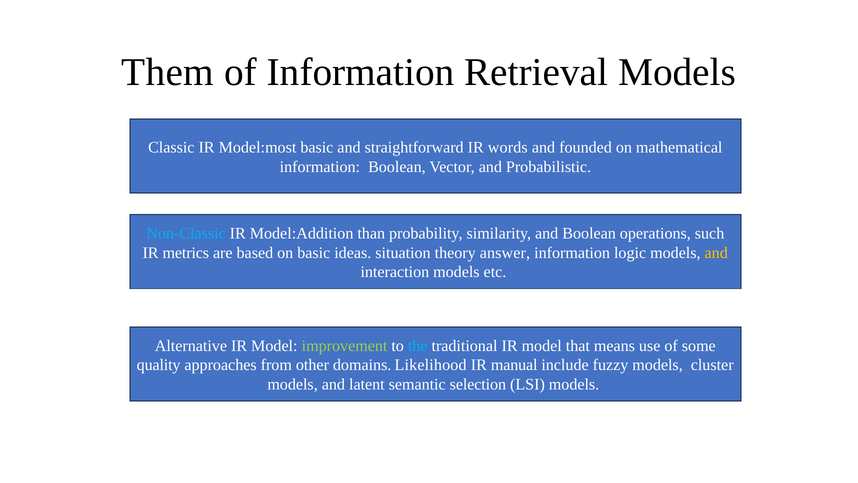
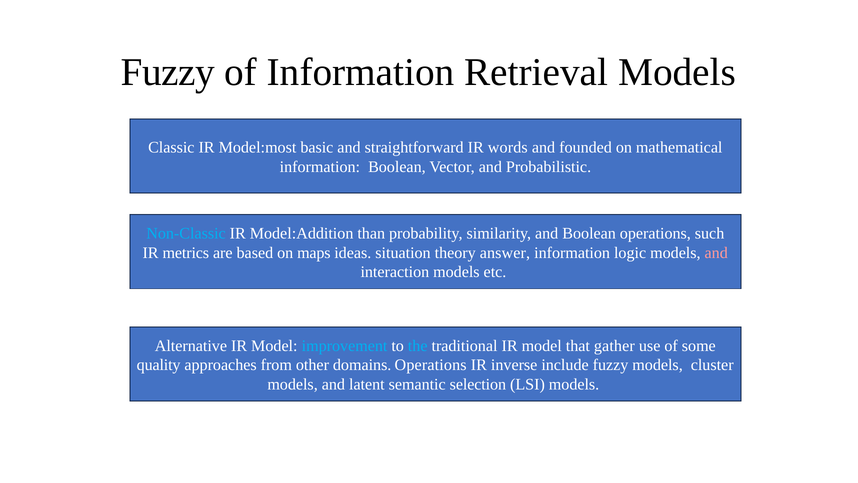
Them: Them -> Fuzzy (168, 72)
on basic: basic -> maps (314, 253)
and colour: yellow -> pink (716, 253)
improvement colour: light green -> light blue (345, 345)
means: means -> gather (614, 345)
domains Likelihood: Likelihood -> Operations (431, 365)
manual: manual -> inverse (514, 365)
